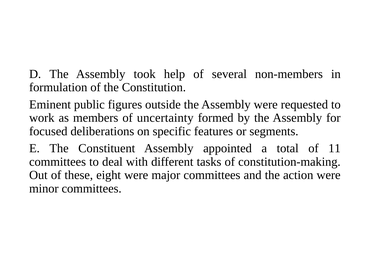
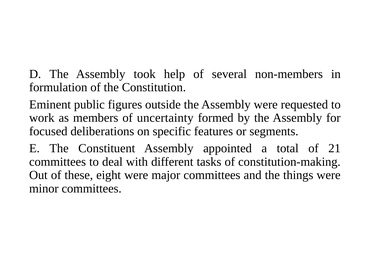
11: 11 -> 21 (334, 148)
action: action -> things (298, 175)
